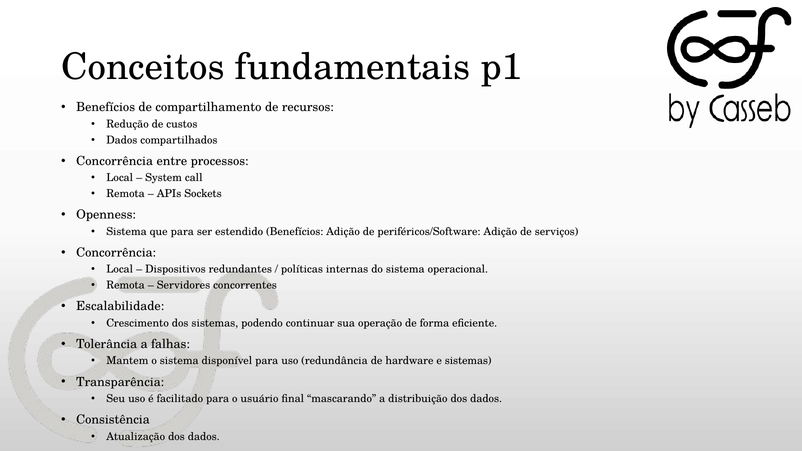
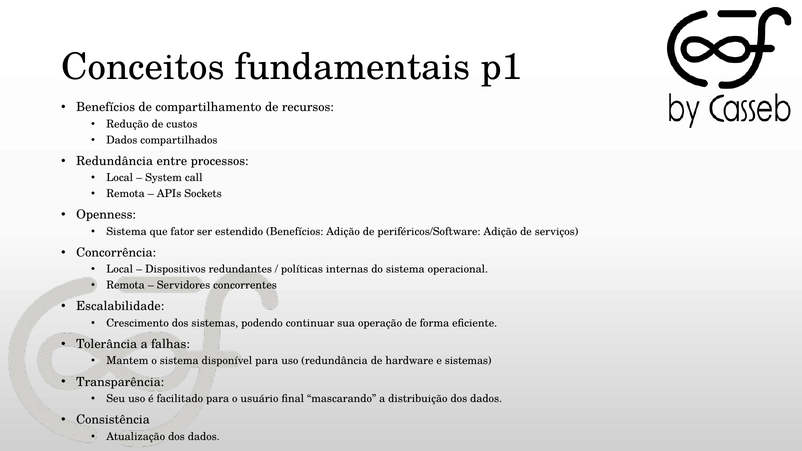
Concorrência: Concorrência -> Redundância (115, 161)
que para: para -> fator (182, 232)
